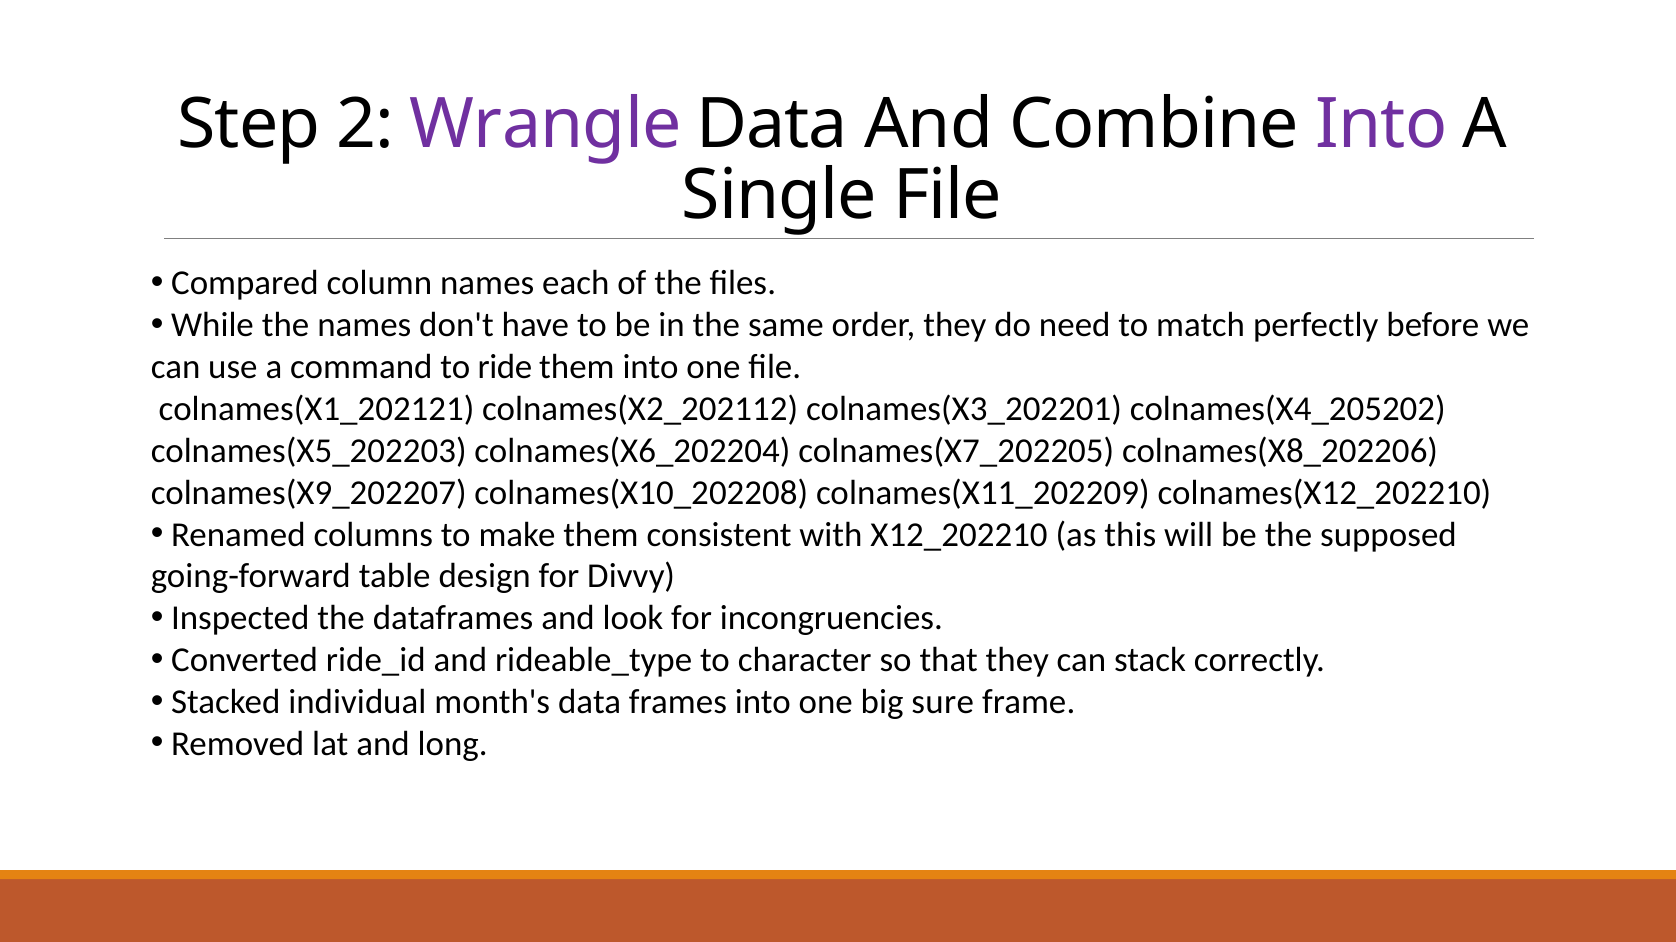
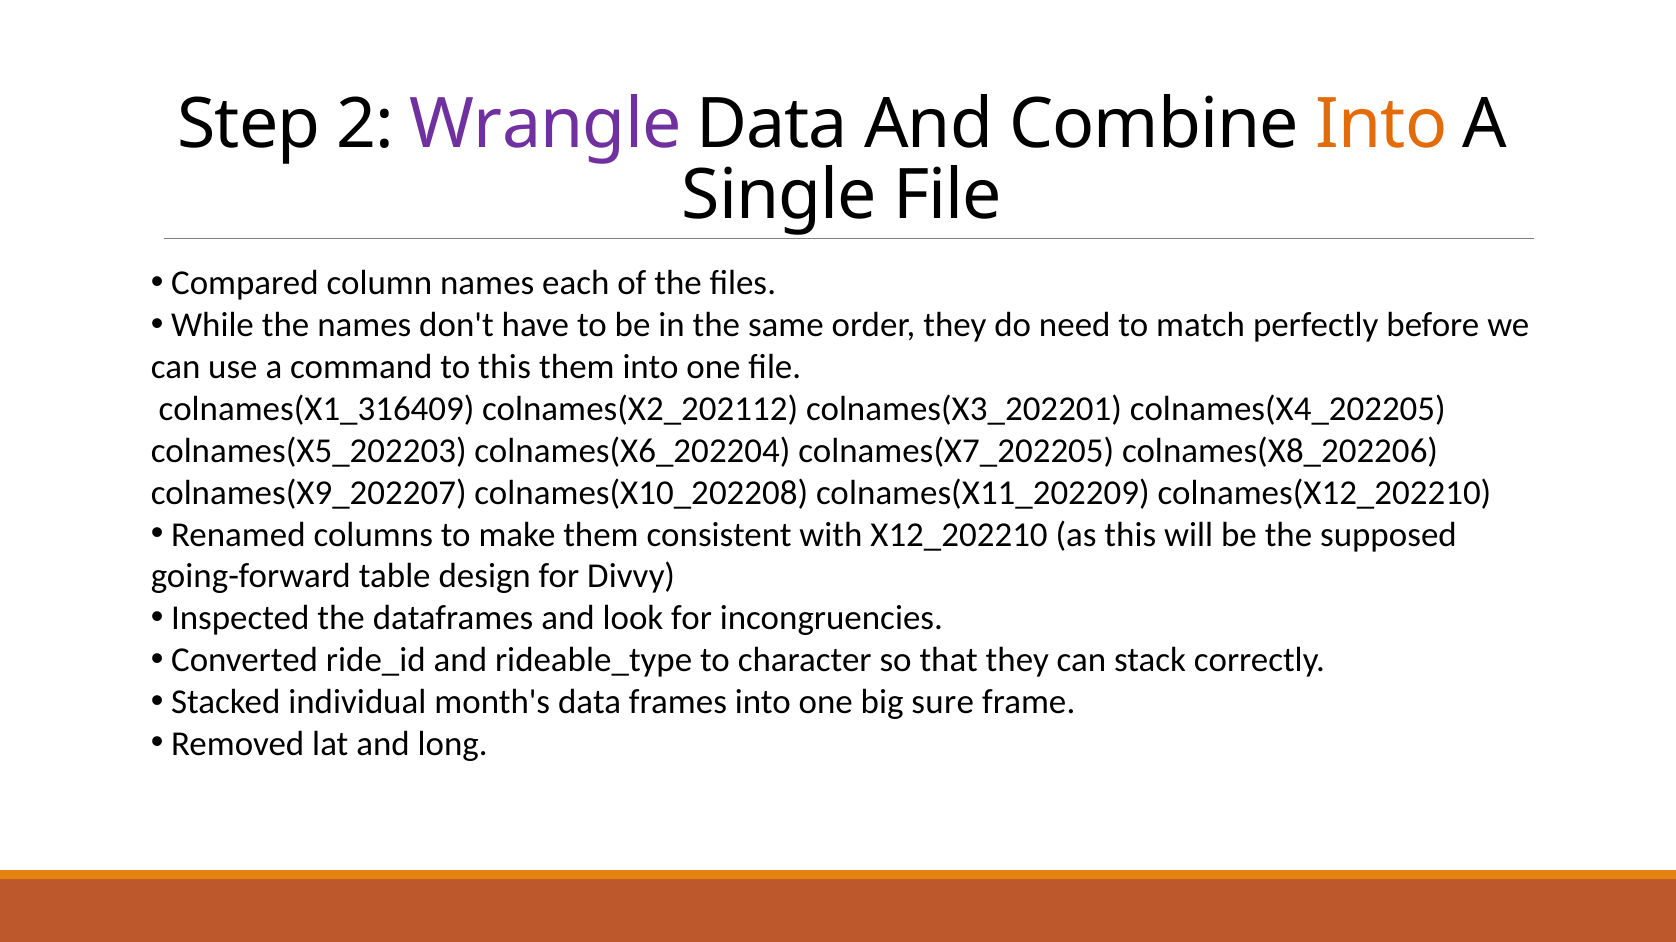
Into colour: purple -> orange (1381, 124)
to ride: ride -> this (505, 367)
colnames(X1_202121: colnames(X1_202121 -> colnames(X1_316409 (316, 409)
colnames(X4_205202: colnames(X4_205202 -> colnames(X4_202205 (1288, 409)
